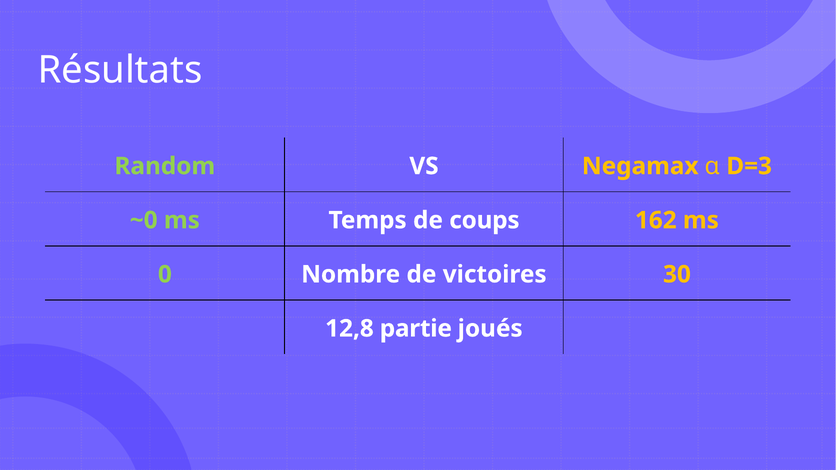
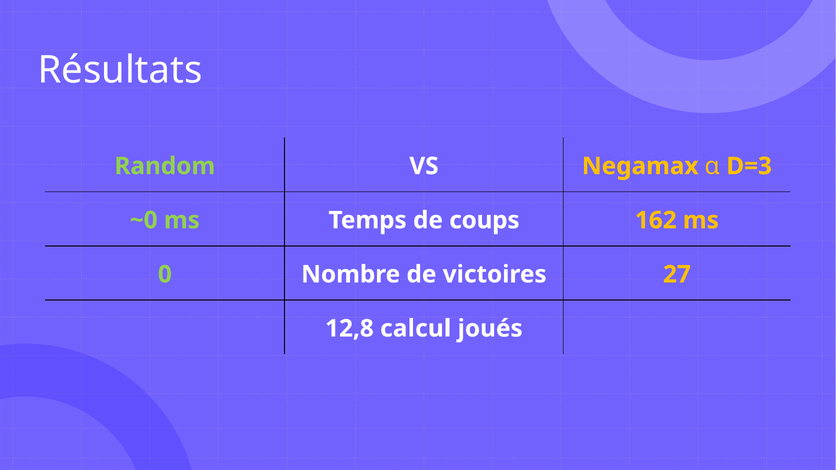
30: 30 -> 27 (677, 275)
partie: partie -> calcul (416, 329)
